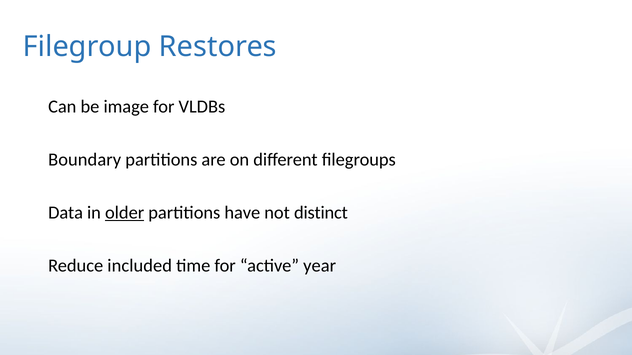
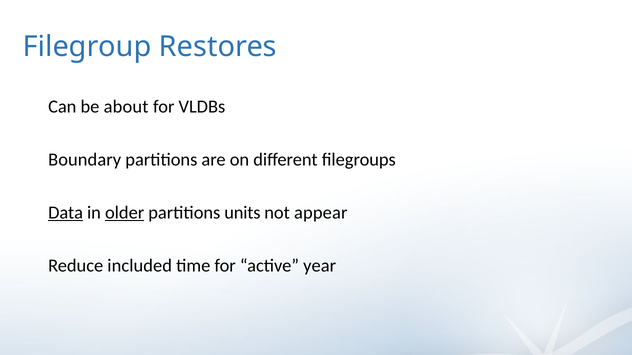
image: image -> about (126, 107)
Data underline: none -> present (66, 213)
have: have -> units (242, 213)
distinct: distinct -> appear (321, 213)
